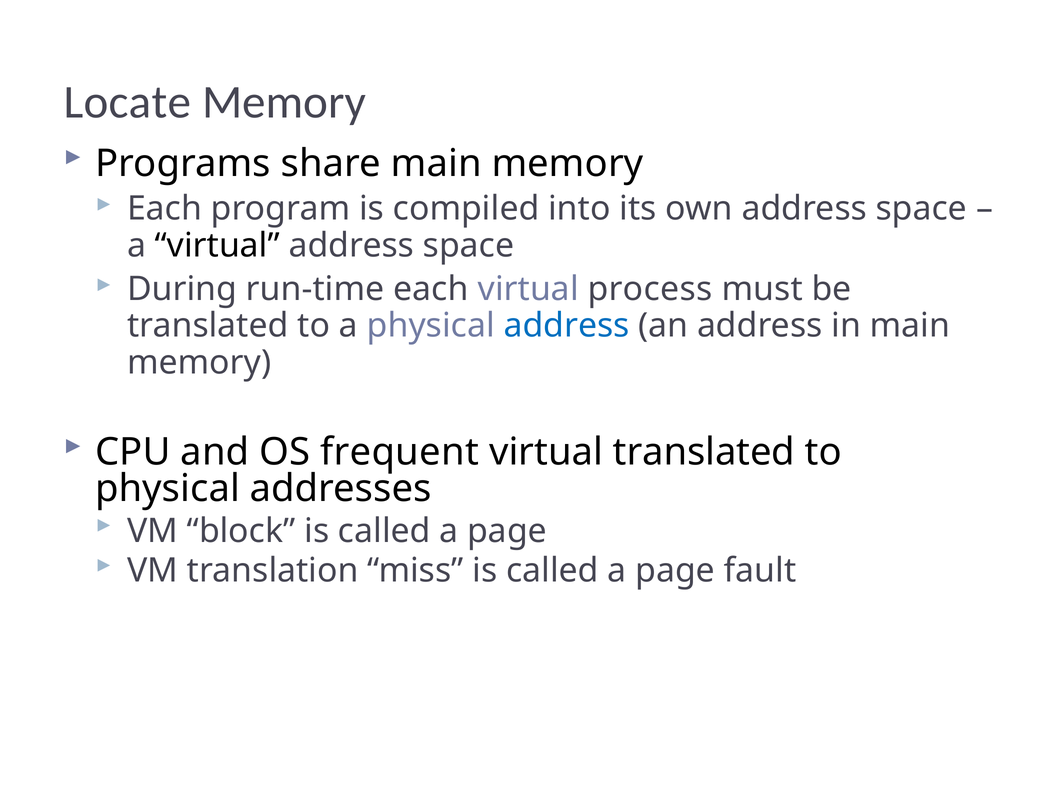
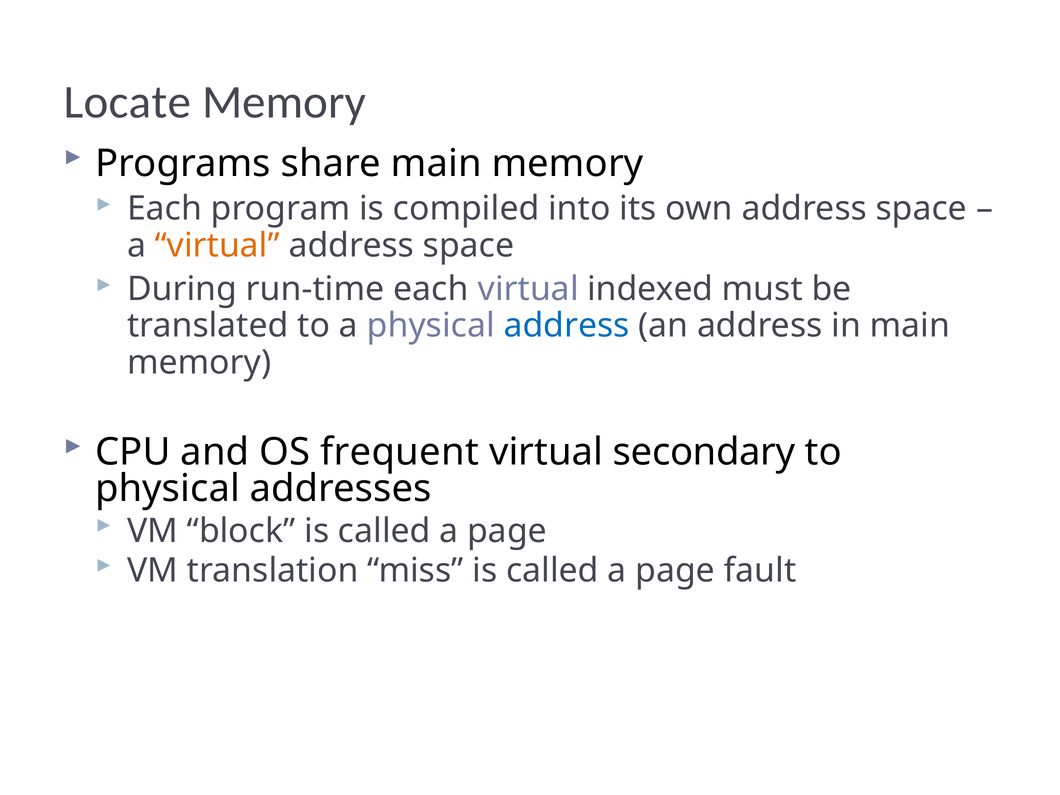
virtual colour: black -> orange (217, 245)
process: process -> indexed (650, 289)
virtual translated: translated -> secondary (704, 452)
